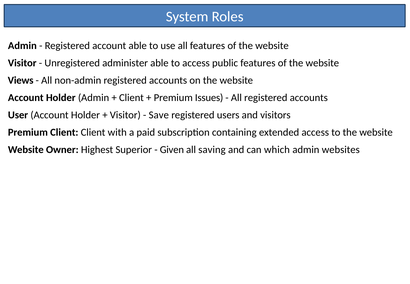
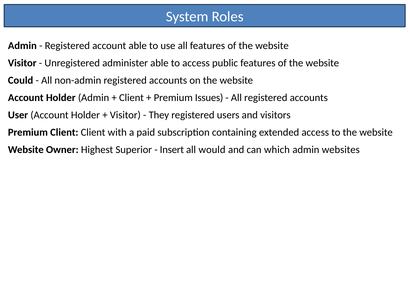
Views: Views -> Could (21, 80)
Save: Save -> They (159, 115)
Given: Given -> Insert (172, 150)
saving: saving -> would (212, 150)
